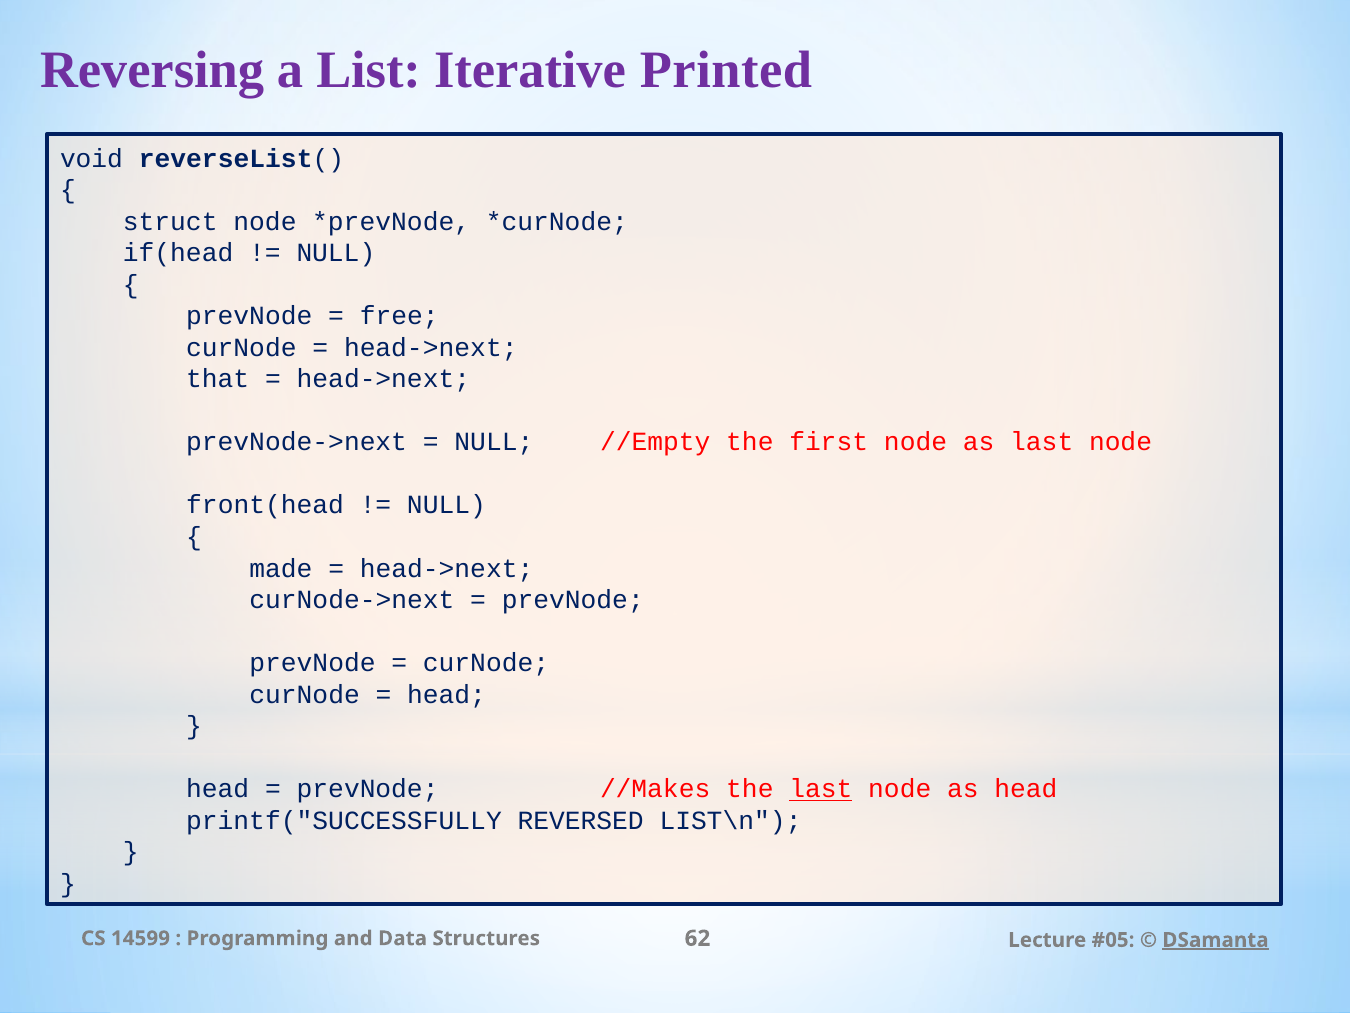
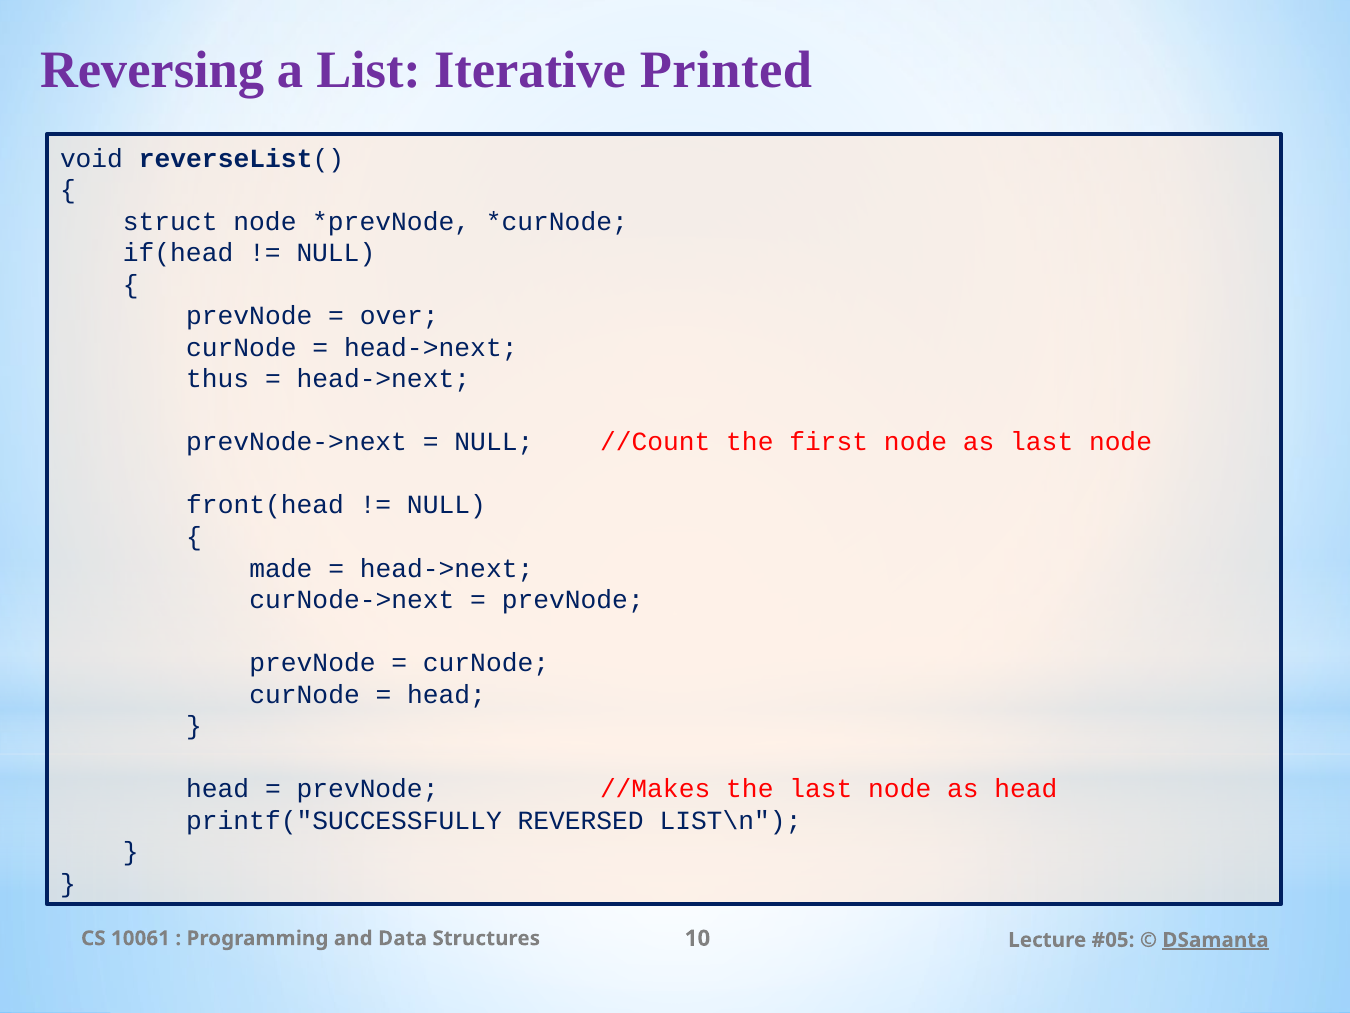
free: free -> over (399, 316)
that: that -> thus (218, 379)
//Empty: //Empty -> //Count (655, 442)
last underline: present -> none (821, 789)
14599: 14599 -> 10061 (140, 938)
62: 62 -> 10 (697, 938)
